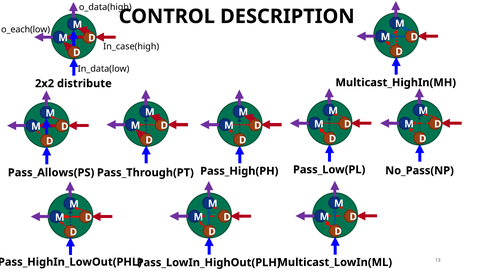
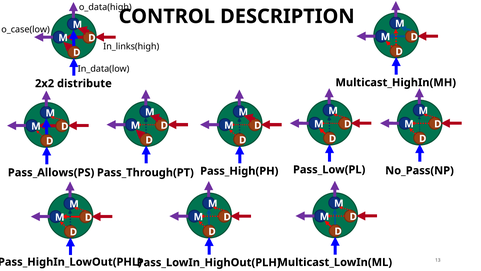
o_each(low: o_each(low -> o_case(low (26, 30)
In_case(high: In_case(high -> In_links(high (131, 47)
